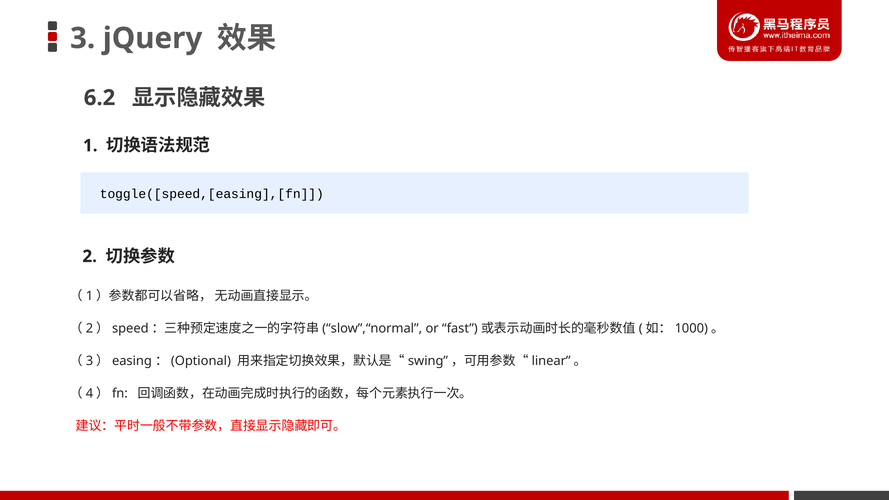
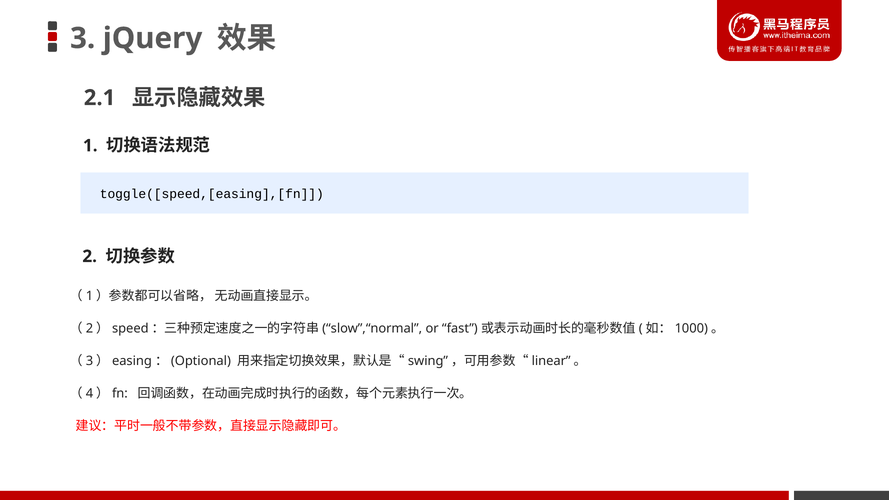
6.2: 6.2 -> 2.1 (100, 98)
